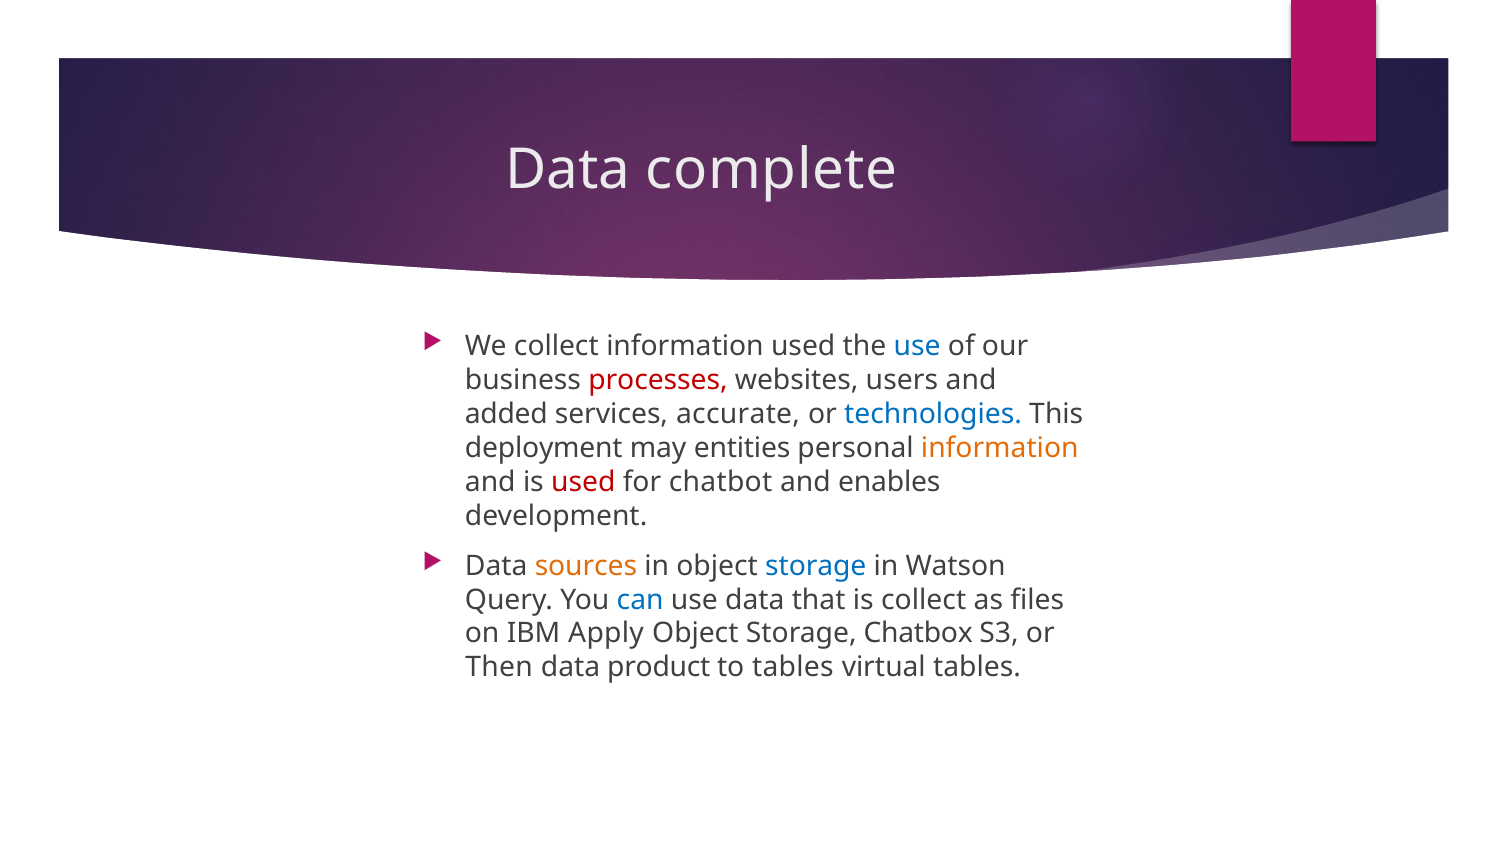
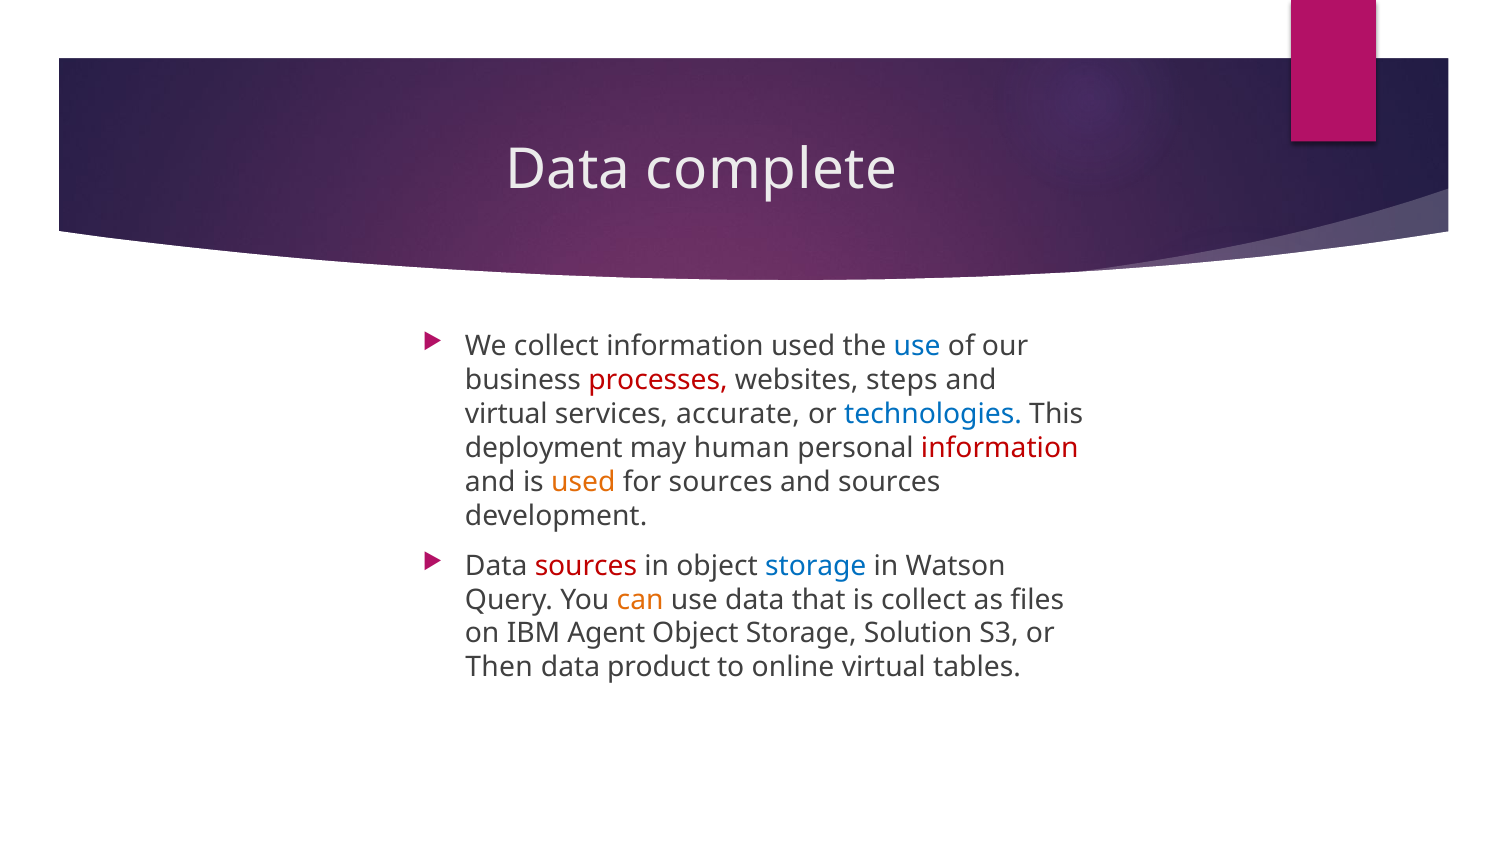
users: users -> steps (902, 381)
added: added -> virtual (506, 414)
entities: entities -> human (742, 448)
information colour: orange -> red (1000, 448)
used colour: red -> orange (583, 482)
for chatbot: chatbot -> sources (721, 482)
and enables: enables -> sources (889, 482)
sources colour: orange -> red (586, 566)
can colour: blue -> orange (640, 600)
Apply: Apply -> Agent (606, 634)
Chatbox: Chatbox -> Solution (918, 634)
to tables: tables -> online (793, 668)
